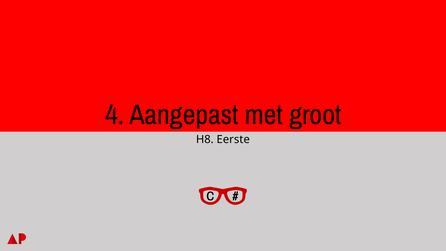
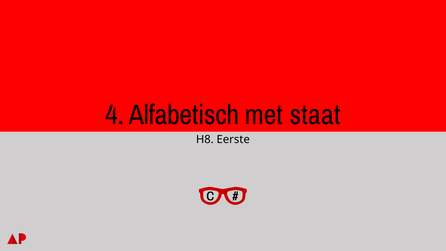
Aangepast: Aangepast -> Alfabetisch (184, 115)
groot: groot -> staat (315, 115)
